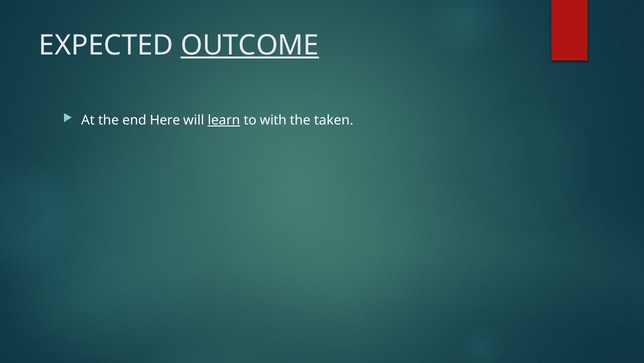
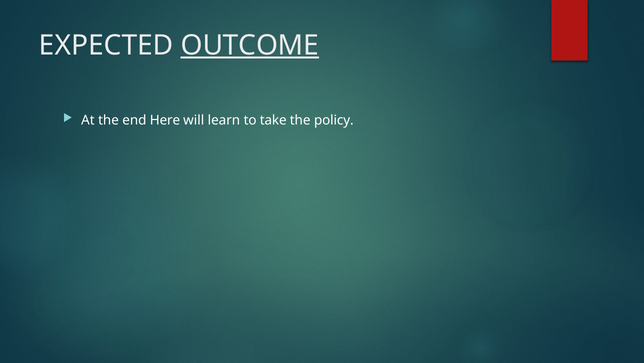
learn underline: present -> none (224, 120)
with: with -> take (273, 120)
taken: taken -> policy (334, 120)
